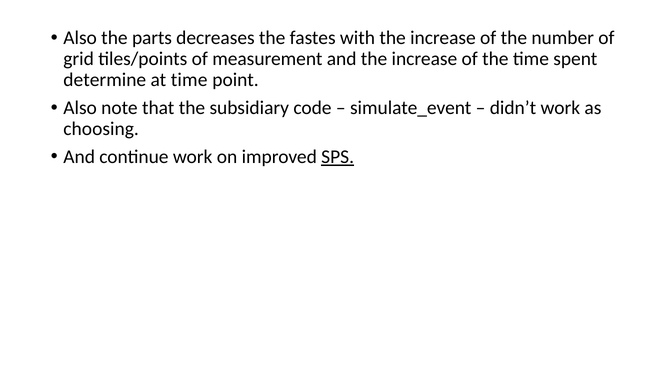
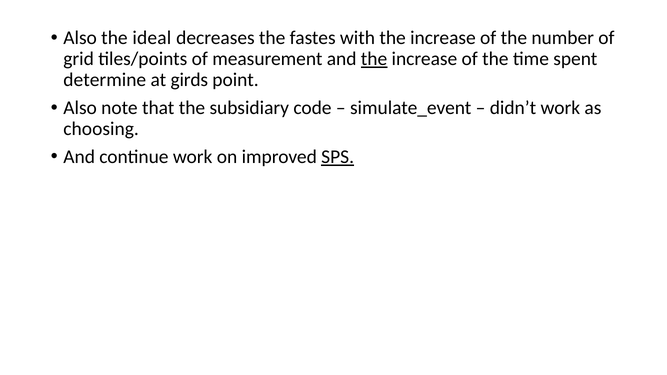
parts: parts -> ideal (152, 38)
the underline: none -> present (374, 59)
at time: time -> girds (189, 80)
